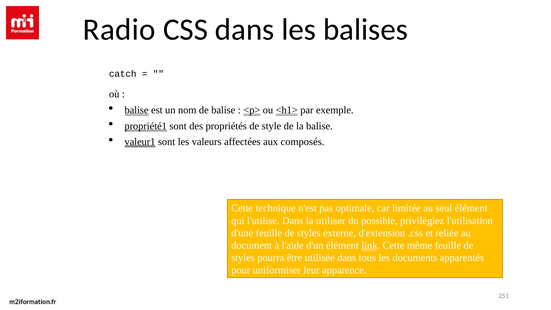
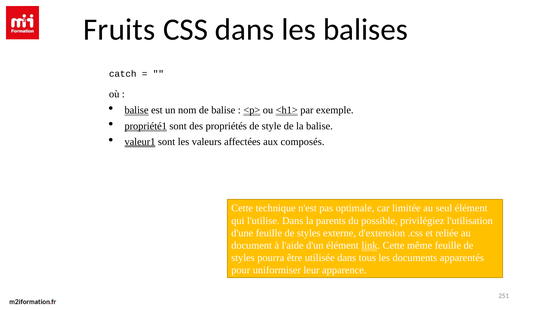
Radio: Radio -> Fruits (119, 30)
utiliser: utiliser -> parents (331, 221)
